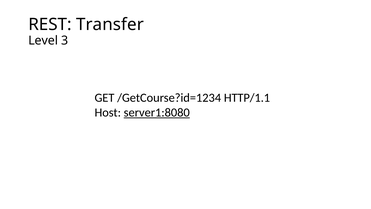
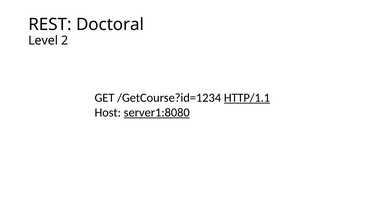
Transfer: Transfer -> Doctoral (110, 24)
3: 3 -> 2 (65, 40)
HTTP/1.1 underline: none -> present (247, 98)
